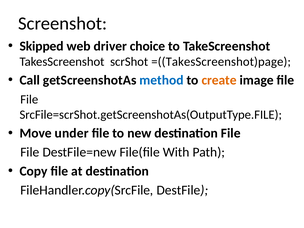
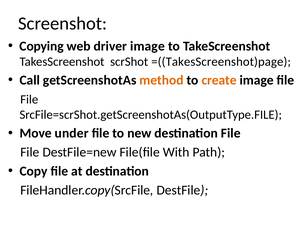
Skipped: Skipped -> Copying (42, 46)
driver choice: choice -> image (147, 46)
method colour: blue -> orange (162, 80)
